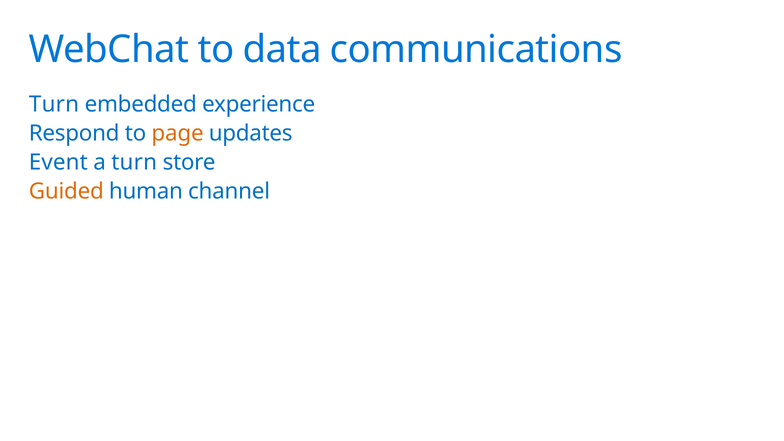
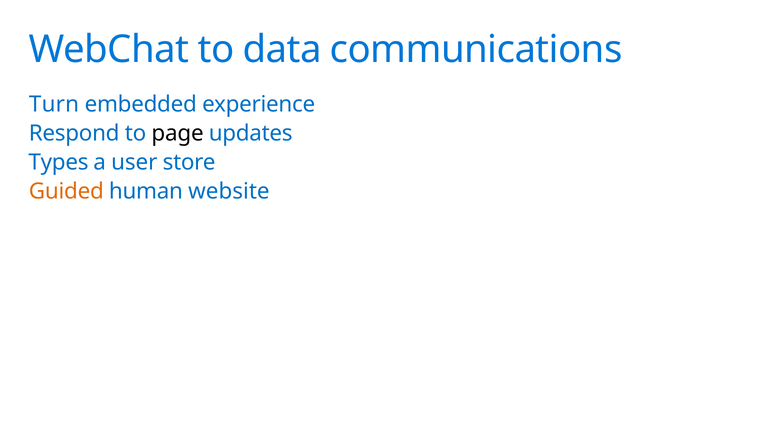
page colour: orange -> black (178, 133)
Event: Event -> Types (58, 162)
a turn: turn -> user (134, 162)
channel: channel -> website (229, 191)
